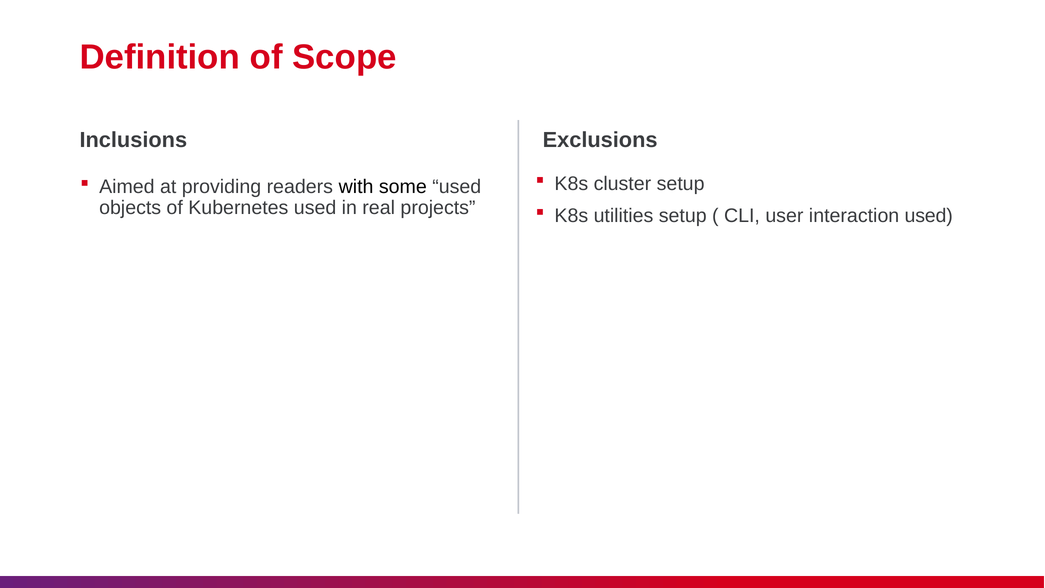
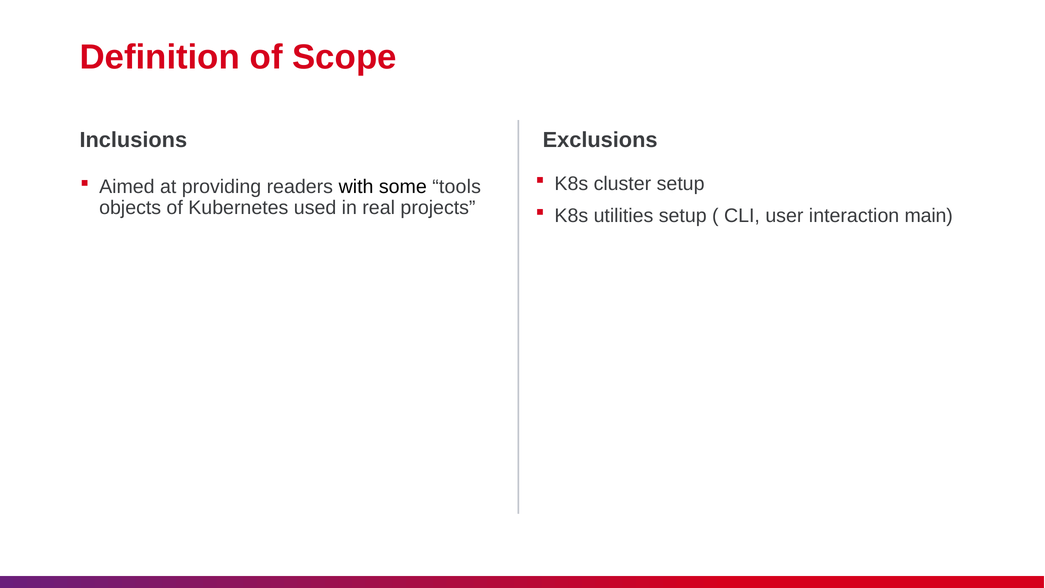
some used: used -> tools (457, 187)
interaction used: used -> main (929, 216)
